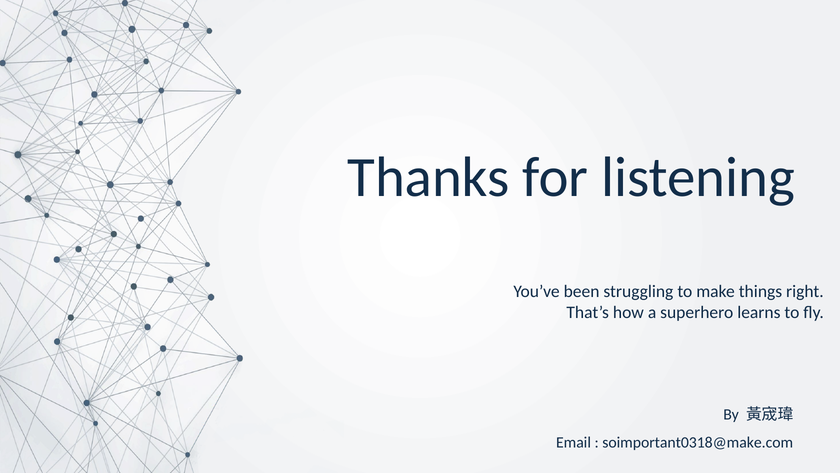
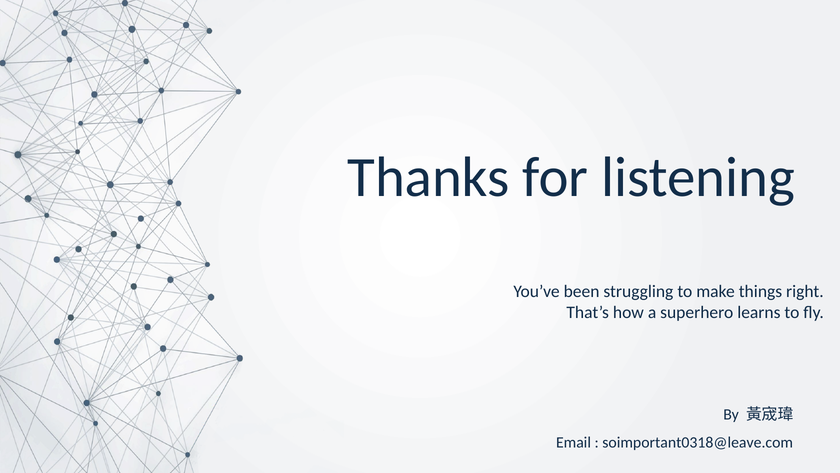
soimportant0318@make.com: soimportant0318@make.com -> soimportant0318@leave.com (698, 442)
